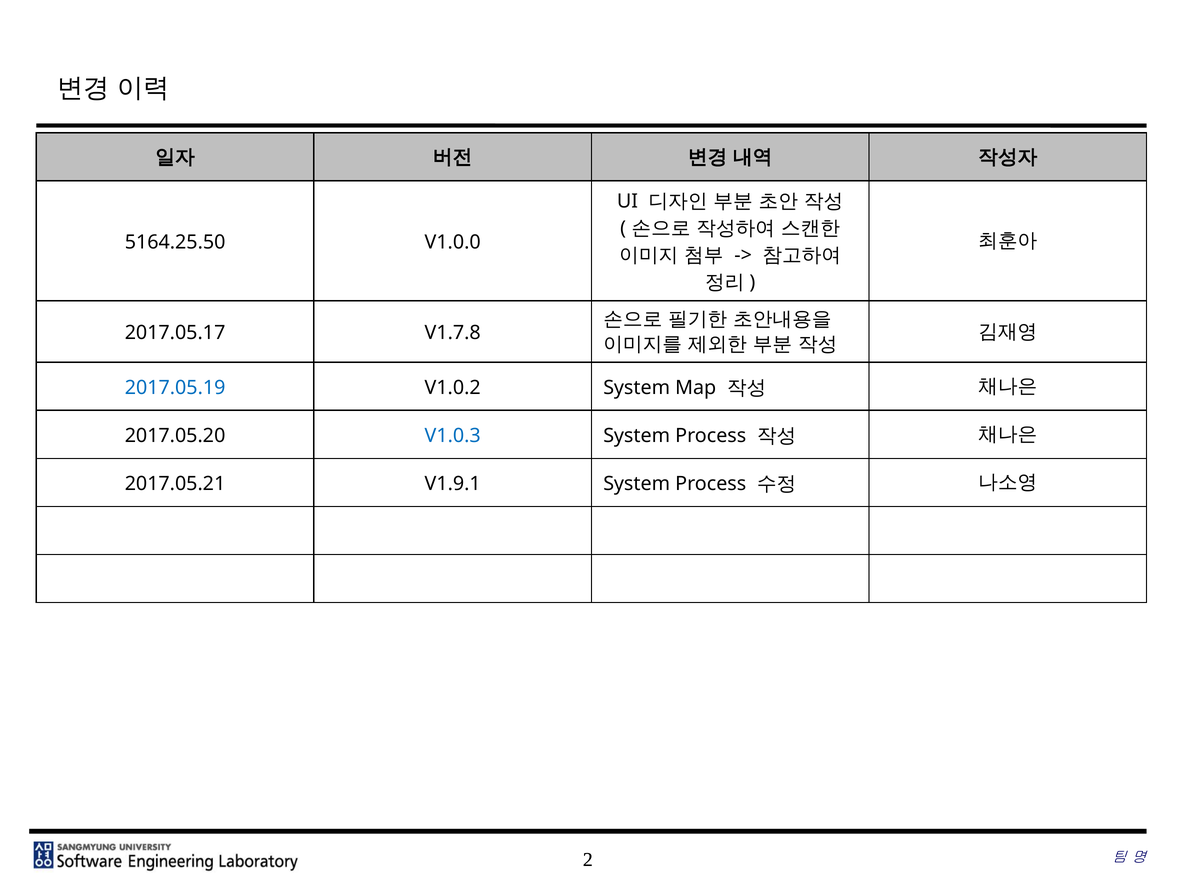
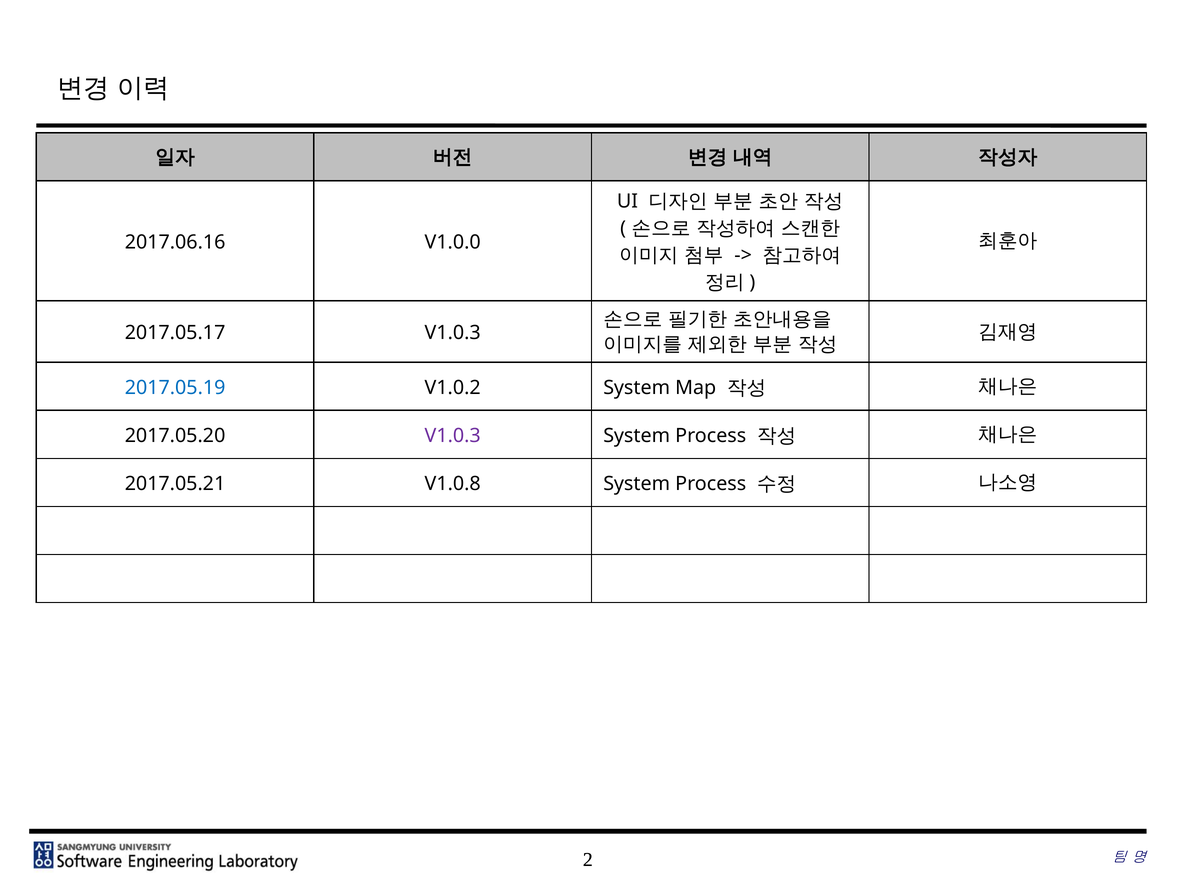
5164.25.50: 5164.25.50 -> 2017.06.16 (175, 242)
2017.05.17 V1.7.8: V1.7.8 -> V1.0.3 (453, 333)
V1.0.3 colour: blue -> purple (453, 435)
V1.9.1: V1.9.1 -> V1.0.8 (453, 483)
